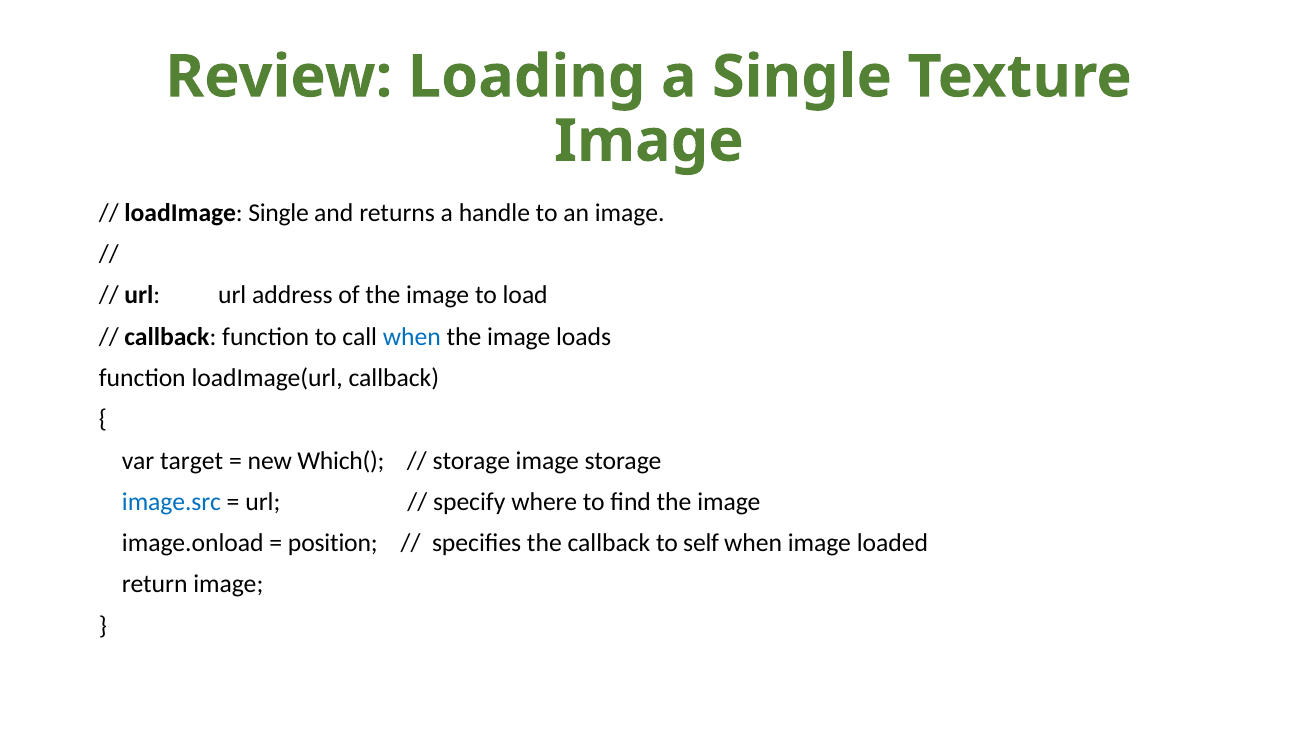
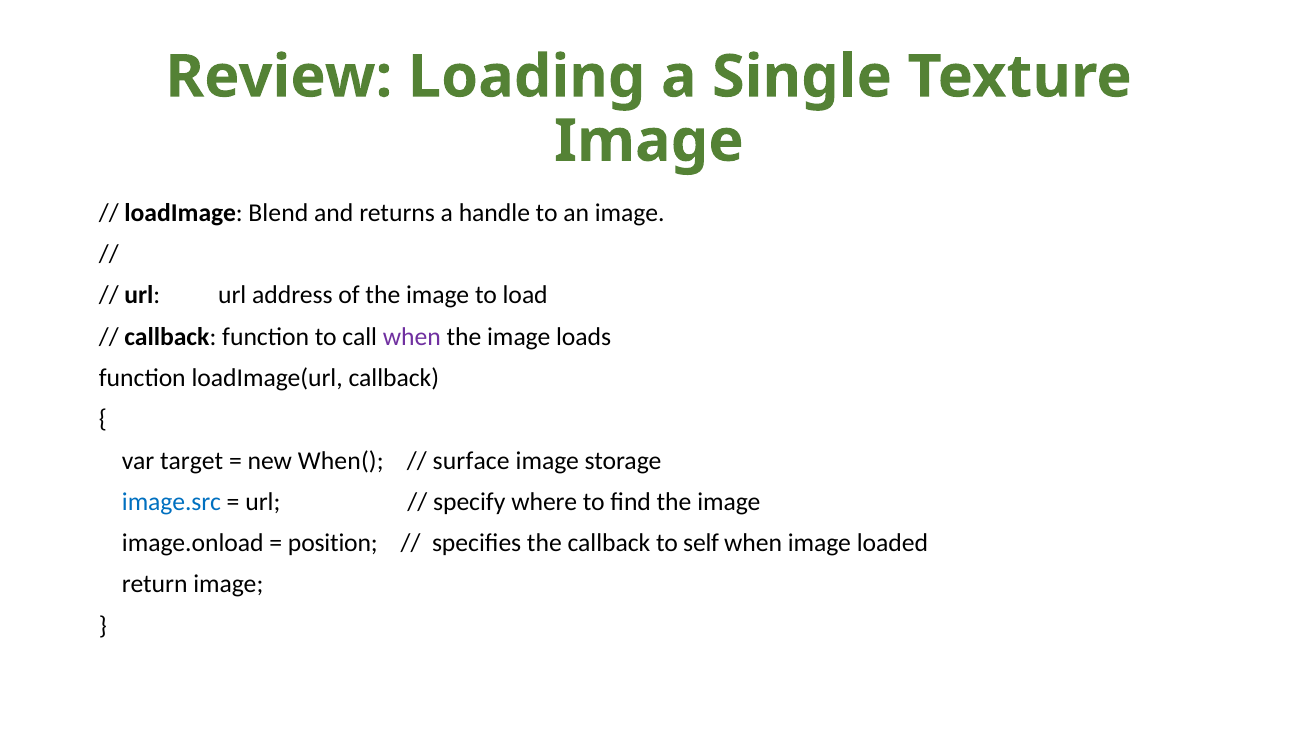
loadImage Single: Single -> Blend (278, 213)
when colour: blue -> purple (412, 337)
Which(: Which( -> When( (341, 461)
storage: storage -> surface (471, 461)
